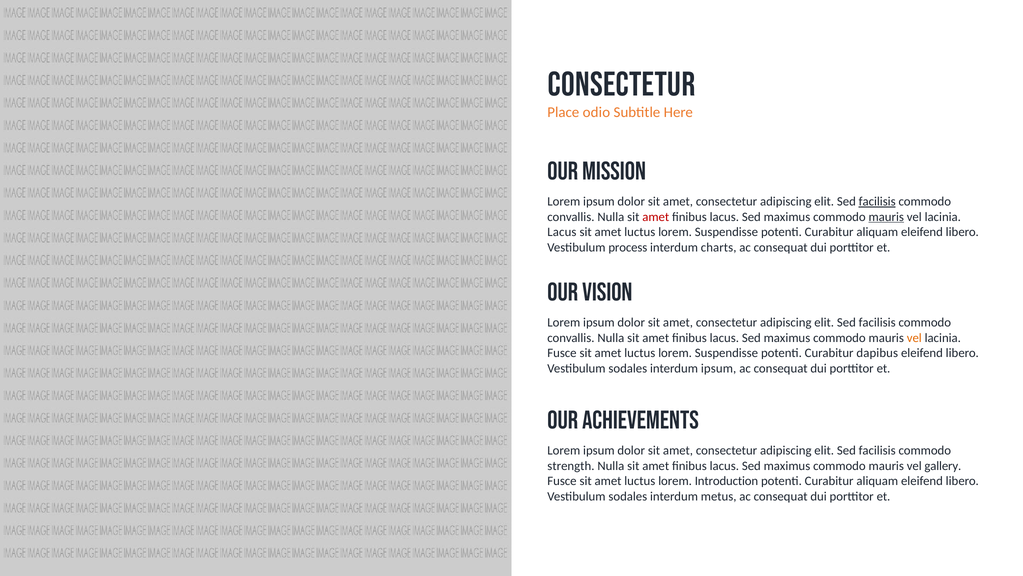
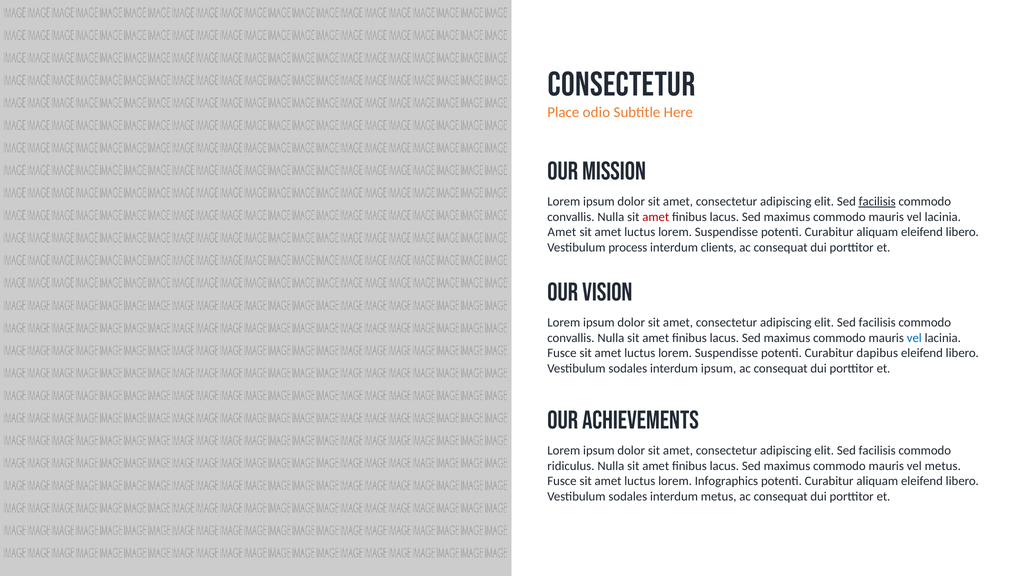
mauris underline: present -> none (886, 217)
Lacus: Lacus -> Amet (562, 232)
charts: charts -> clients (719, 247)
vel colour: orange -> blue (914, 338)
strength: strength -> ridiculus (571, 465)
vel gallery: gallery -> metus (943, 465)
Introduction: Introduction -> Infographics (726, 481)
